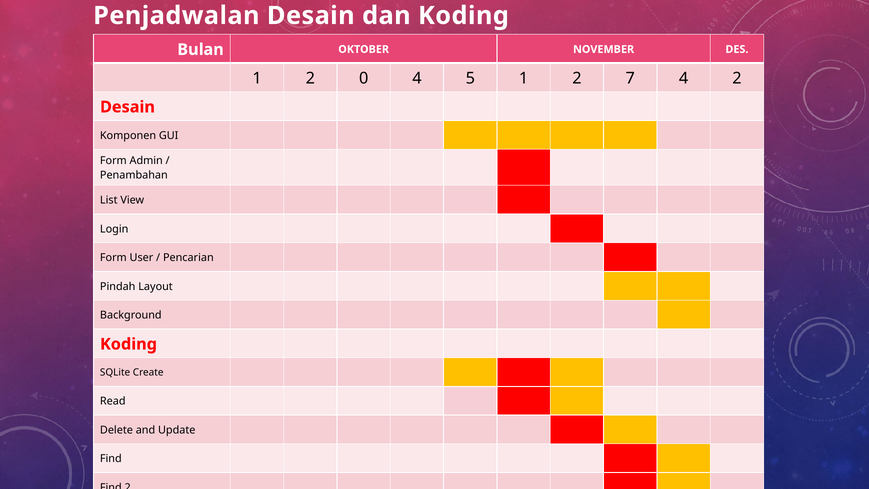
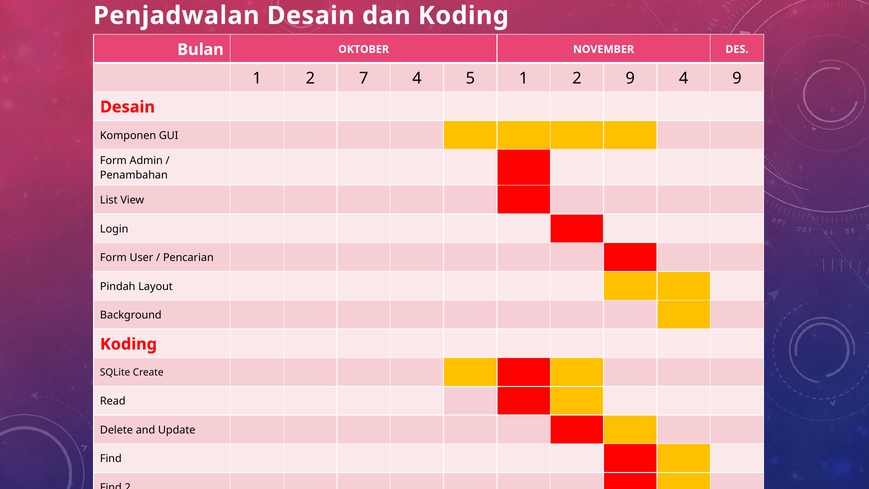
0: 0 -> 7 (364, 78)
2 7: 7 -> 9 (630, 78)
4 2: 2 -> 9 (737, 78)
